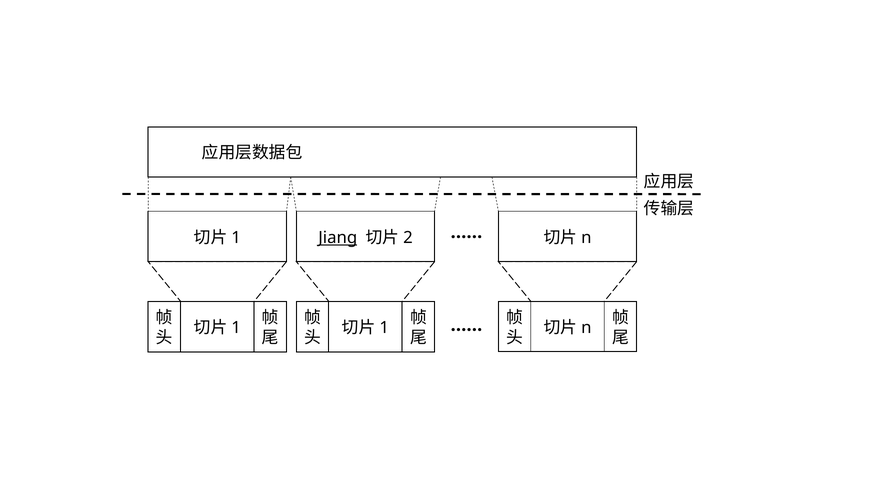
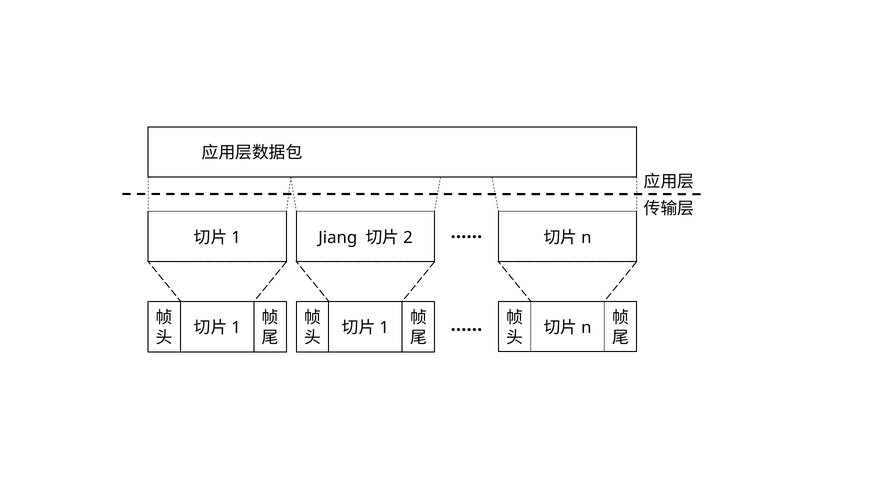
Jiang underline: present -> none (338, 238)
